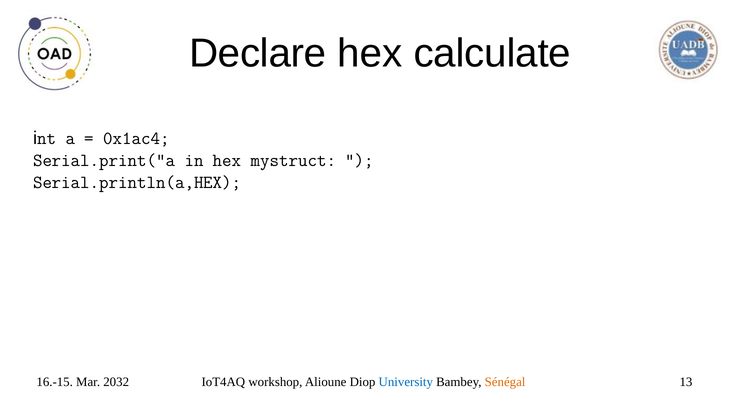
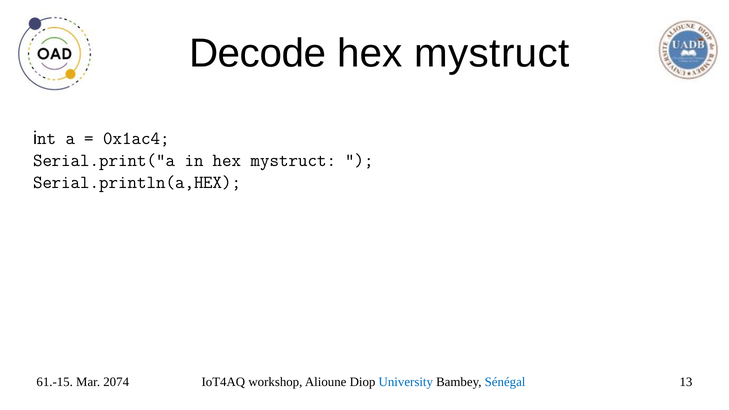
Declare: Declare -> Decode (258, 54)
calculate: calculate -> mystruct (492, 54)
16.-15: 16.-15 -> 61.-15 (55, 382)
2032: 2032 -> 2074 (116, 382)
Sénégal colour: orange -> blue (505, 382)
